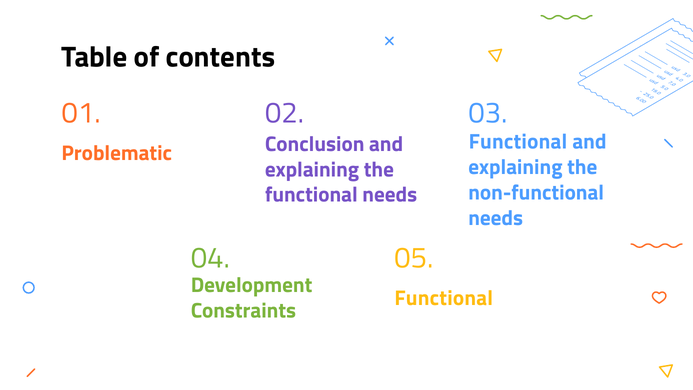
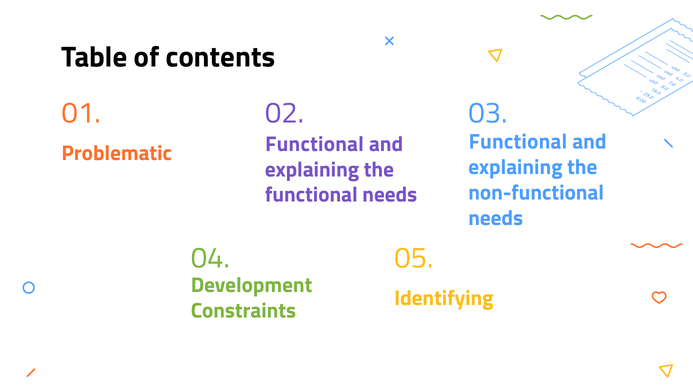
Conclusion: Conclusion -> Functional (315, 144)
Functional: Functional -> Identifying (444, 298)
